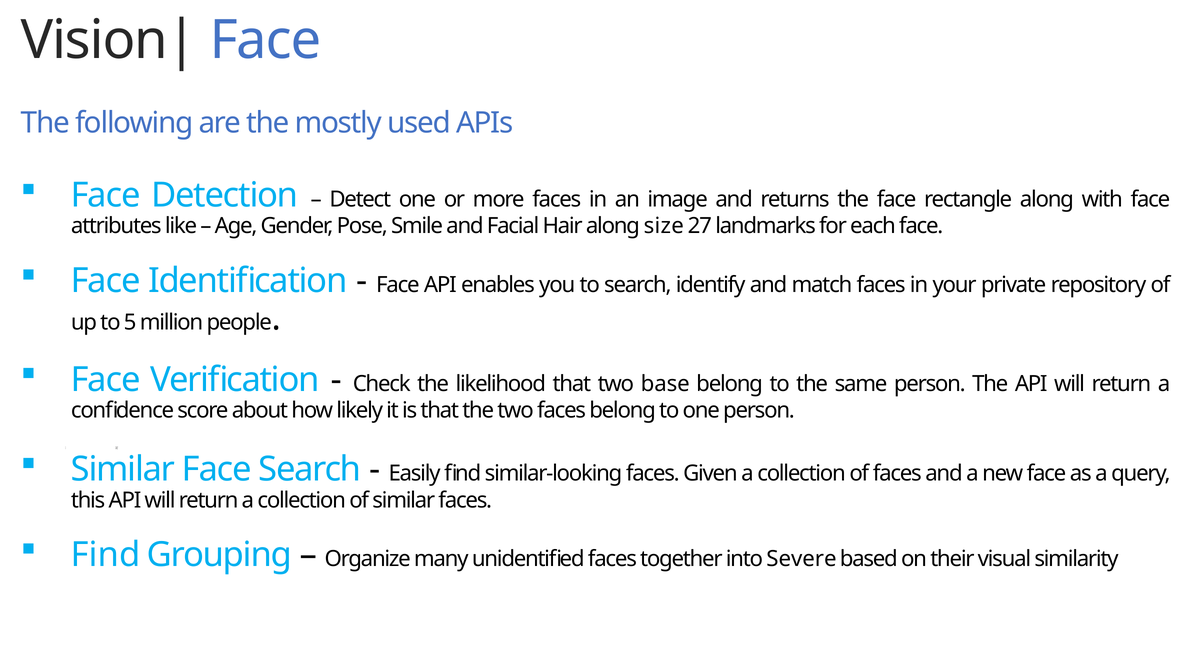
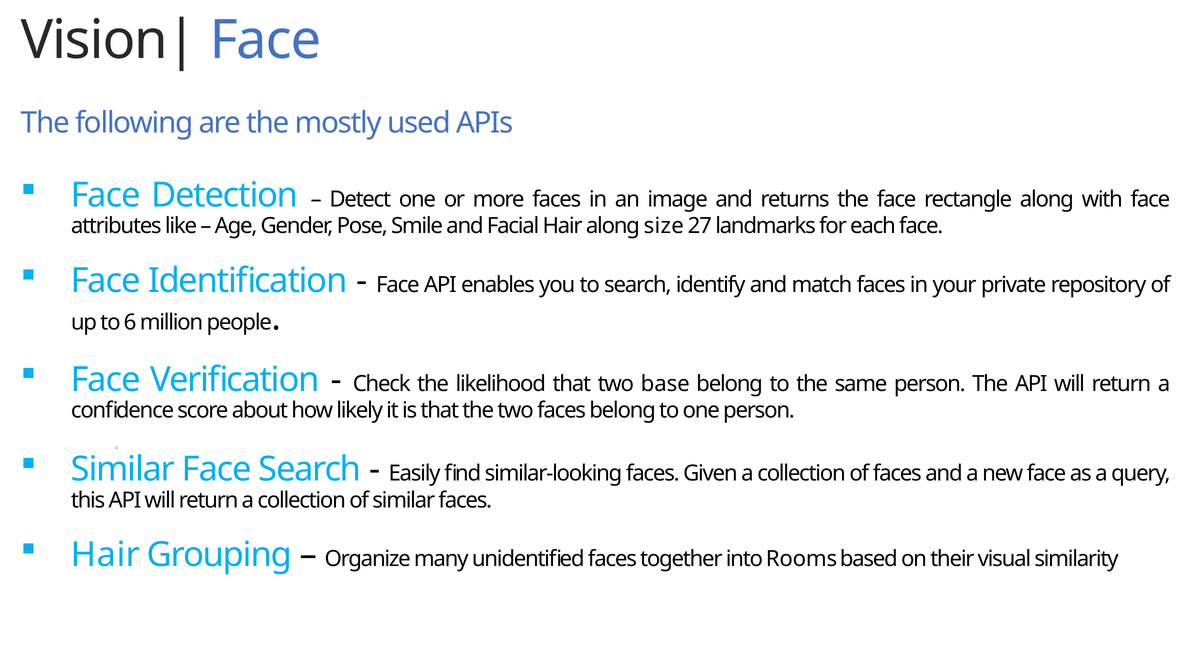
5: 5 -> 6 (130, 322)
Find: Find -> Hair (106, 555)
Severe: Severe -> Rooms (802, 559)
